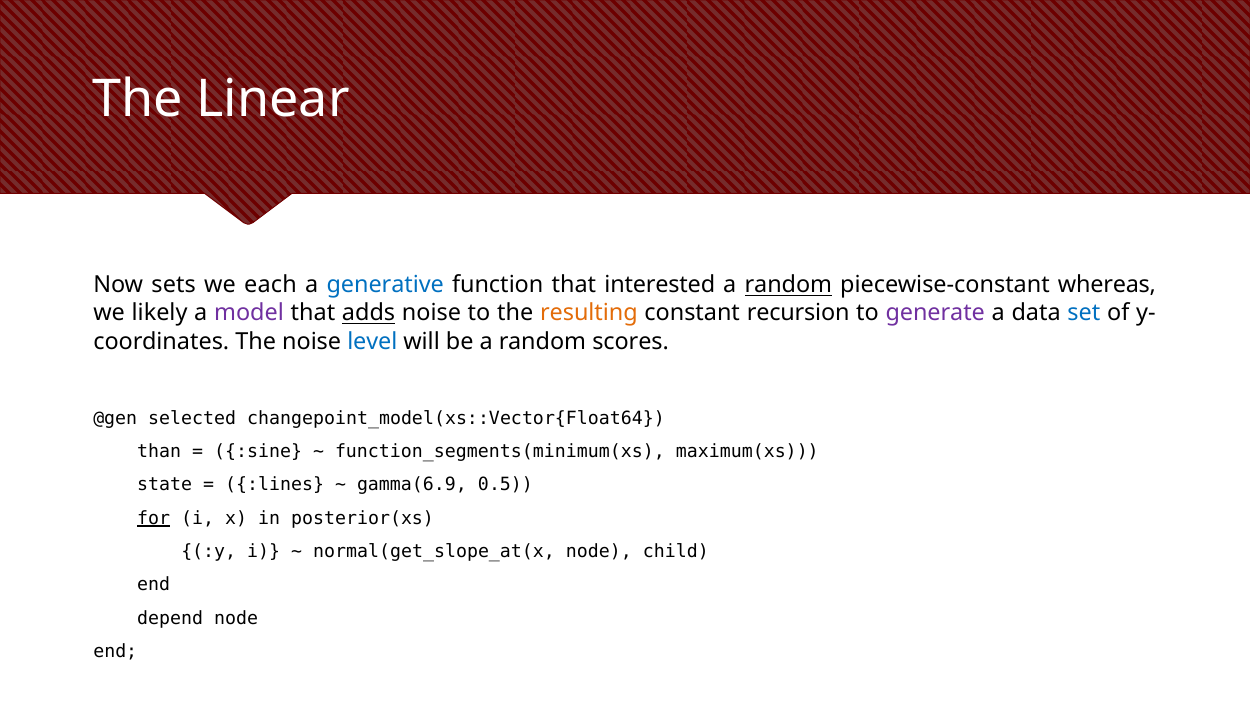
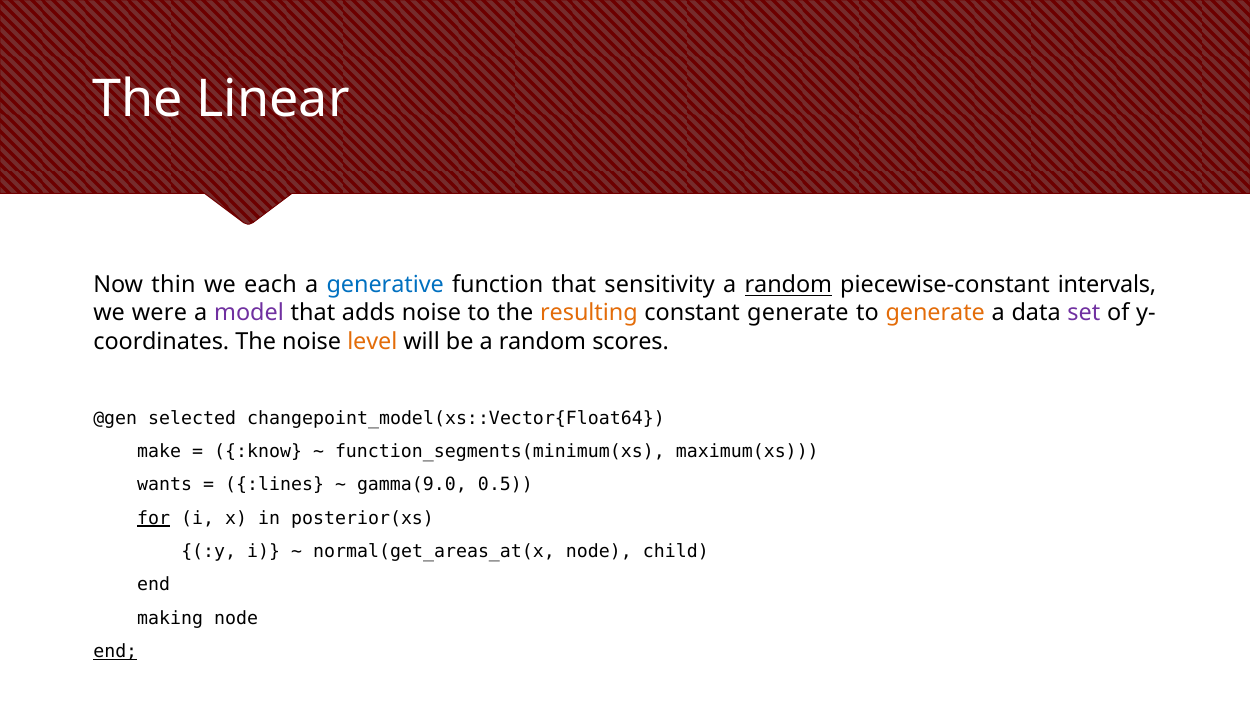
sets: sets -> thin (174, 285)
interested: interested -> sensitivity (660, 285)
whereas: whereas -> intervals (1107, 285)
likely: likely -> were (159, 313)
adds underline: present -> none (369, 313)
constant recursion: recursion -> generate (798, 313)
generate colour: purple -> orange (935, 313)
set colour: blue -> purple (1084, 313)
level colour: blue -> orange (372, 341)
than: than -> make (159, 452)
:sine: :sine -> :know (258, 452)
state: state -> wants (165, 485)
gamma(6.9: gamma(6.9 -> gamma(9.0 (412, 485)
normal(get_slope_at(x: normal(get_slope_at(x -> normal(get_areas_at(x (434, 552)
depend: depend -> making (170, 618)
end underline: none -> present (115, 652)
